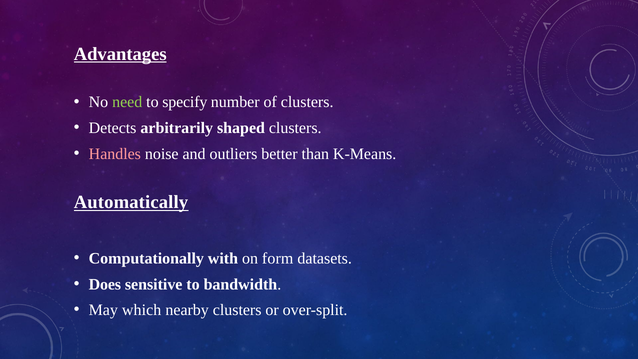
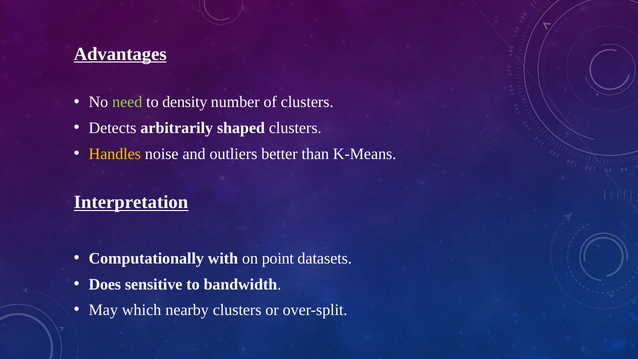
specify: specify -> density (185, 102)
Handles colour: pink -> yellow (115, 154)
Automatically: Automatically -> Interpretation (131, 202)
form: form -> point (278, 258)
